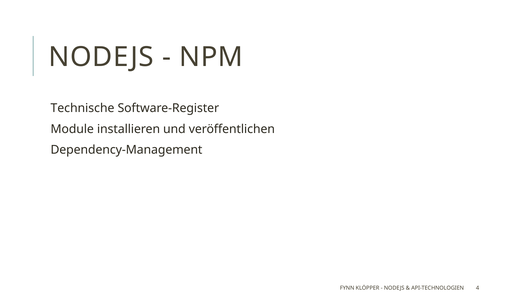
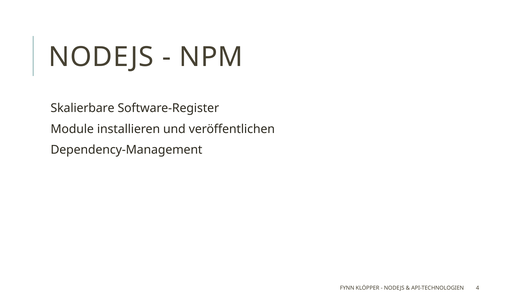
Technische: Technische -> Skalierbare (83, 108)
